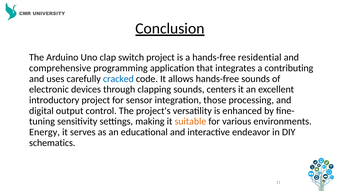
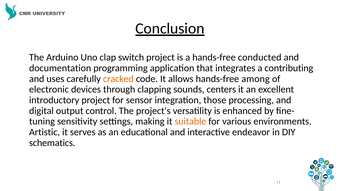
residential: residential -> conducted (260, 57)
comprehensive: comprehensive -> documentation (60, 68)
cracked colour: blue -> orange (118, 79)
hands-free sounds: sounds -> among (256, 79)
Energy: Energy -> Artistic (45, 132)
